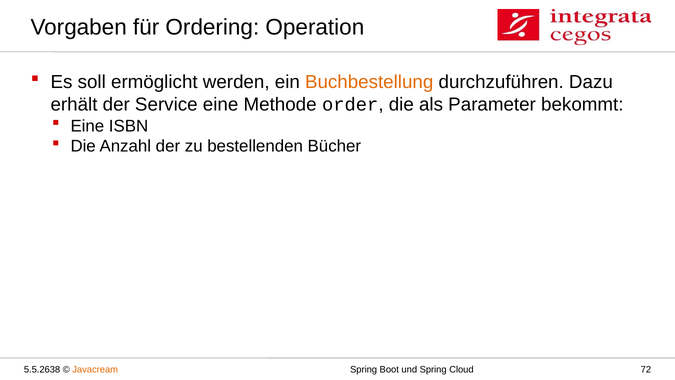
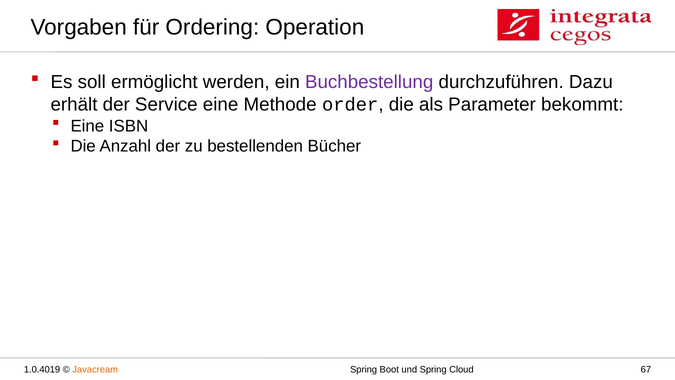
Buchbestellung colour: orange -> purple (369, 82)
5.5.2638: 5.5.2638 -> 1.0.4019 (42, 369)
72: 72 -> 67 (646, 369)
